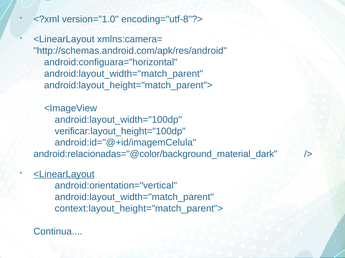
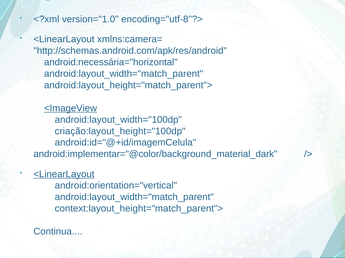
android:configuara="horizontal: android:configuara="horizontal -> android:necessária="horizontal (111, 62)
<ImageView underline: none -> present (71, 108)
verificar:layout_height="100dp: verificar:layout_height="100dp -> criação:layout_height="100dp (120, 131)
android:relacionadas="@color/background_material_dark: android:relacionadas="@color/background_material_dark -> android:implementar="@color/background_material_dark (155, 154)
